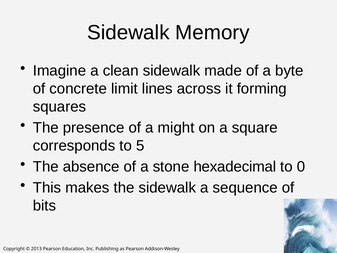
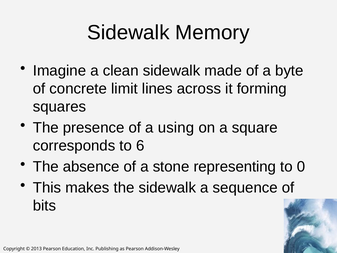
might: might -> using (176, 128)
5: 5 -> 6 (140, 146)
hexadecimal: hexadecimal -> representing (235, 167)
